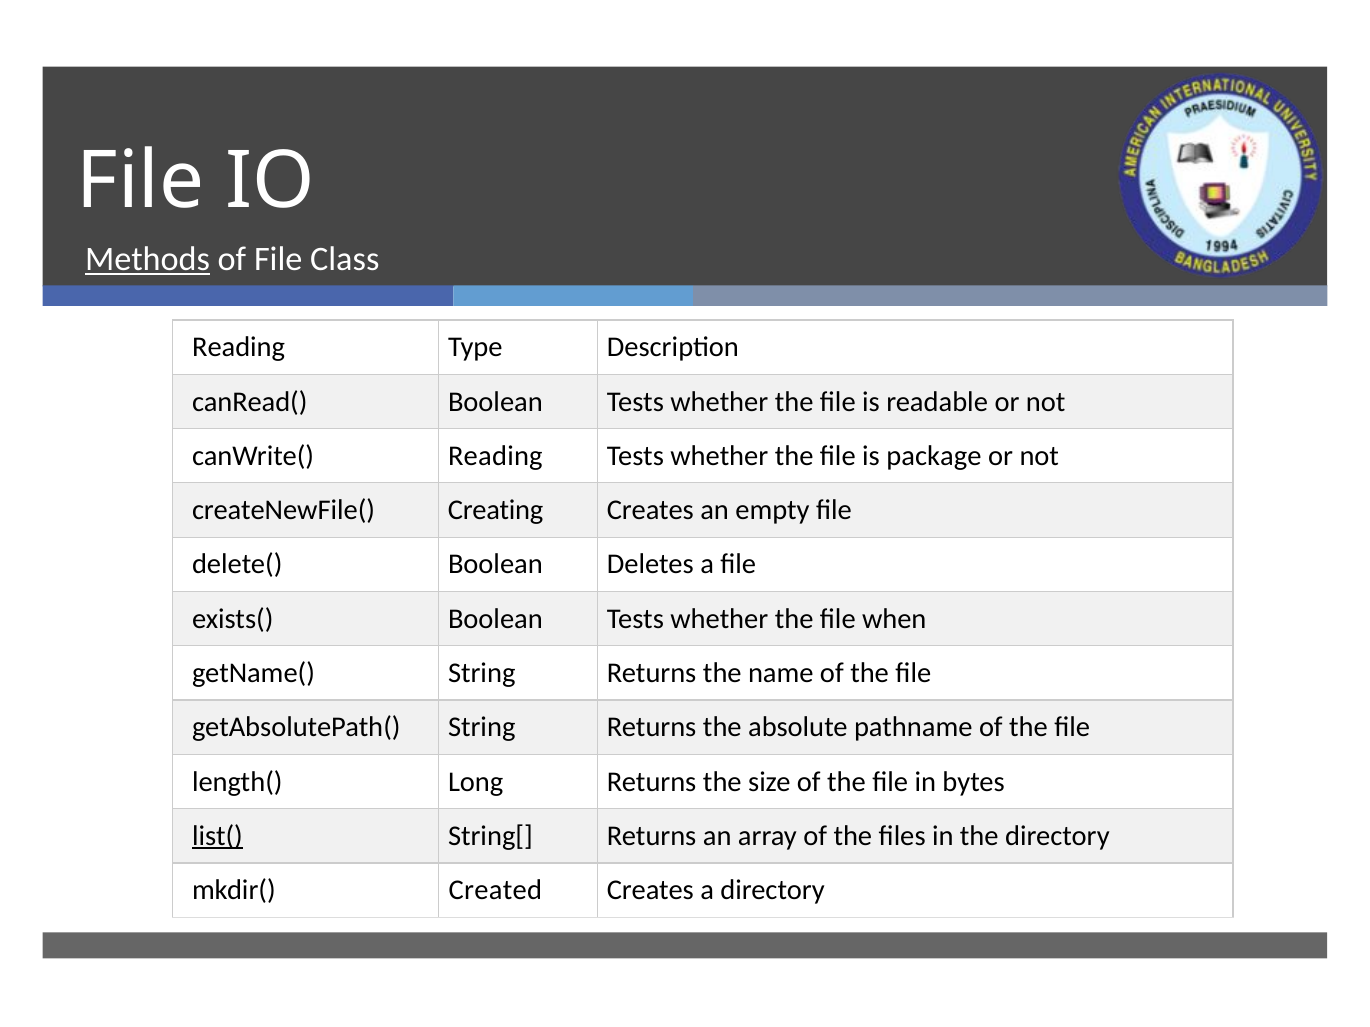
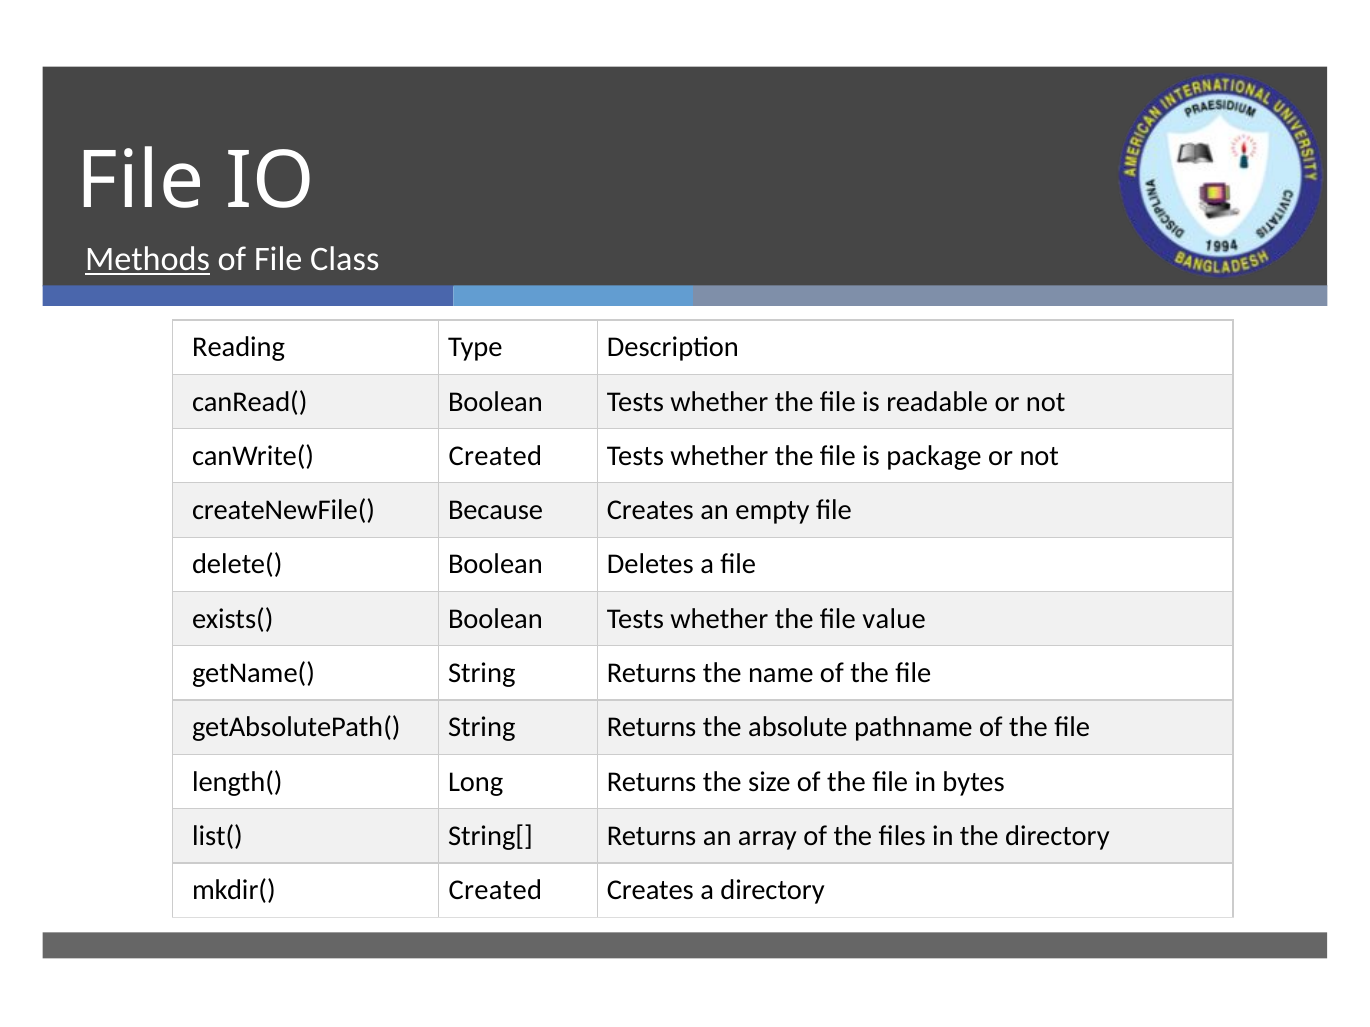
canWrite( Reading: Reading -> Created (495, 456)
Creating: Creating -> Because (496, 511)
when: when -> value (894, 619)
list( underline: present -> none (217, 836)
